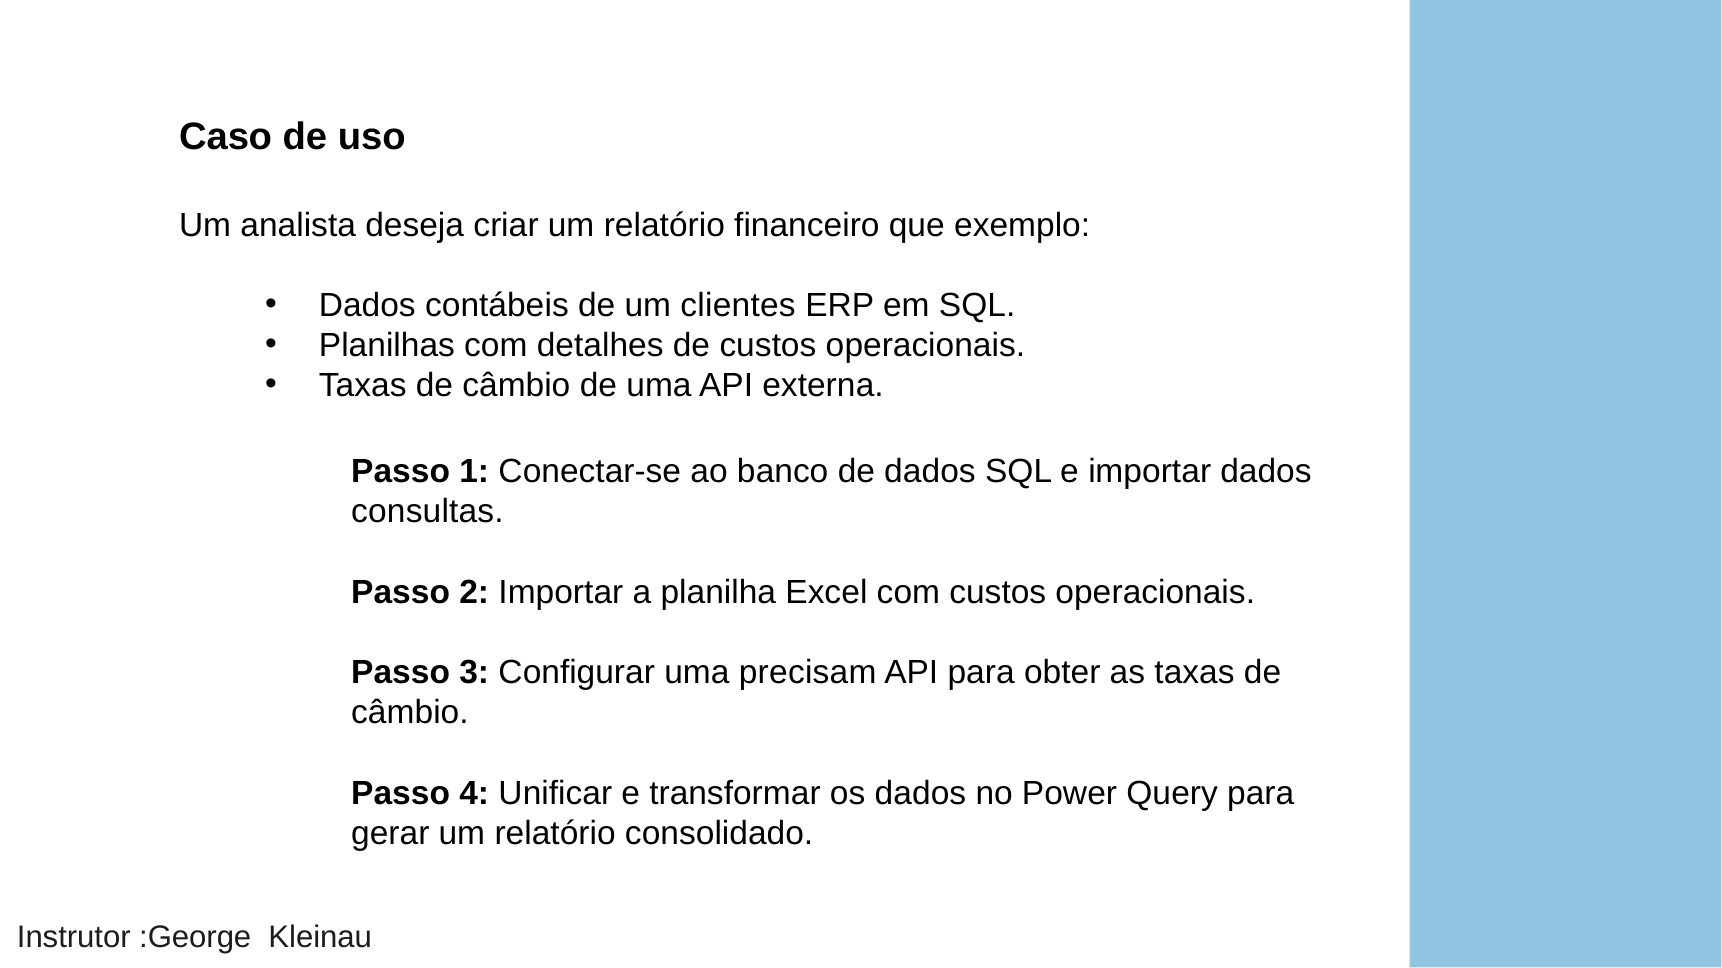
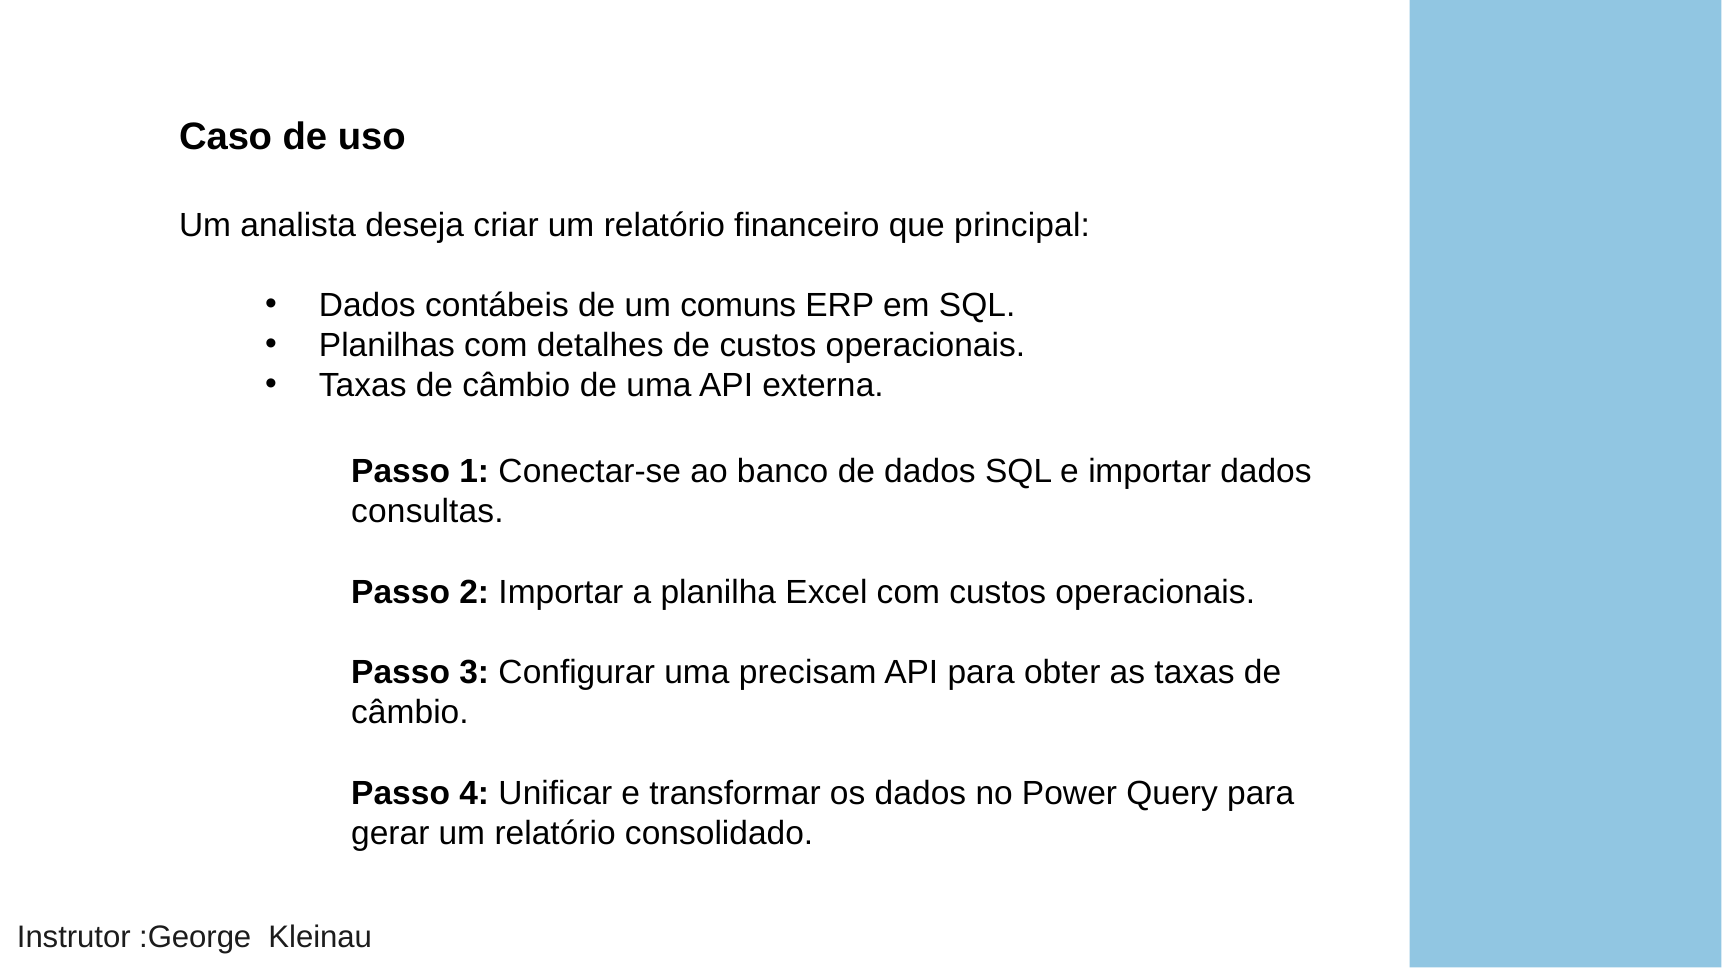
exemplo: exemplo -> principal (1022, 225)
clientes: clientes -> comuns (738, 306)
